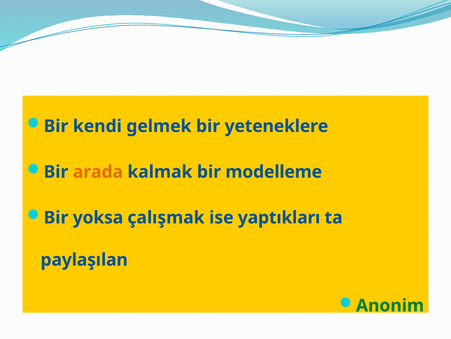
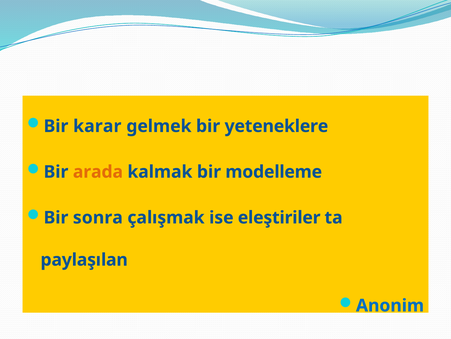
kendi: kendi -> karar (97, 126)
yoksa: yoksa -> sonra (98, 217)
yaptıkları: yaptıkları -> eleştiriler (279, 217)
Anonim colour: green -> blue (390, 305)
